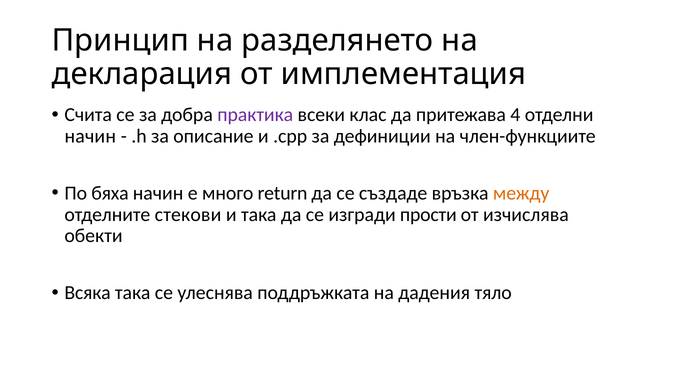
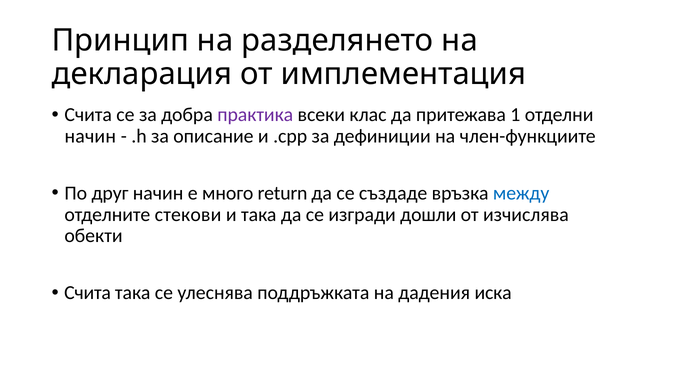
4: 4 -> 1 (515, 115)
бяха: бяха -> друг (110, 193)
между colour: orange -> blue (521, 193)
прости: прости -> дошли (428, 214)
Всяка: Всяка -> Счита (88, 292)
тяло: тяло -> иска (493, 292)
